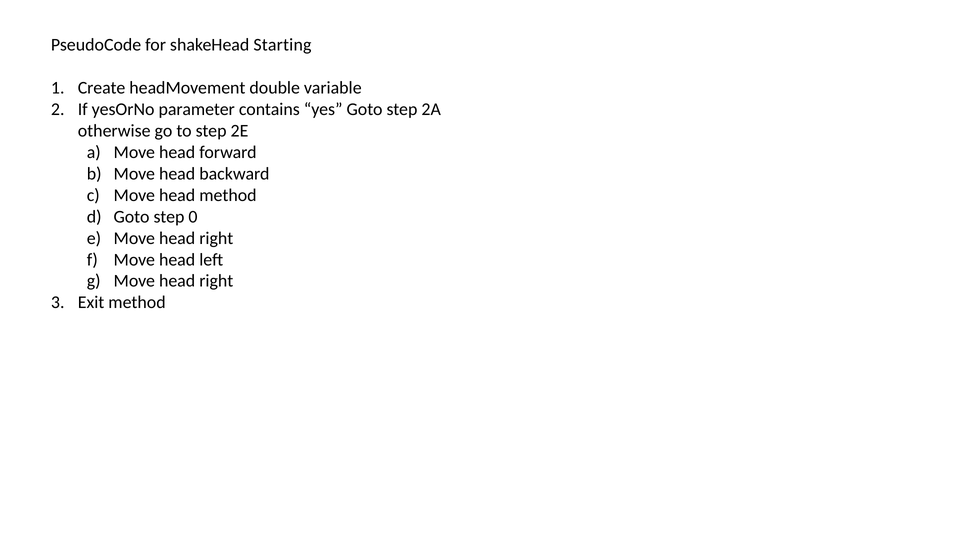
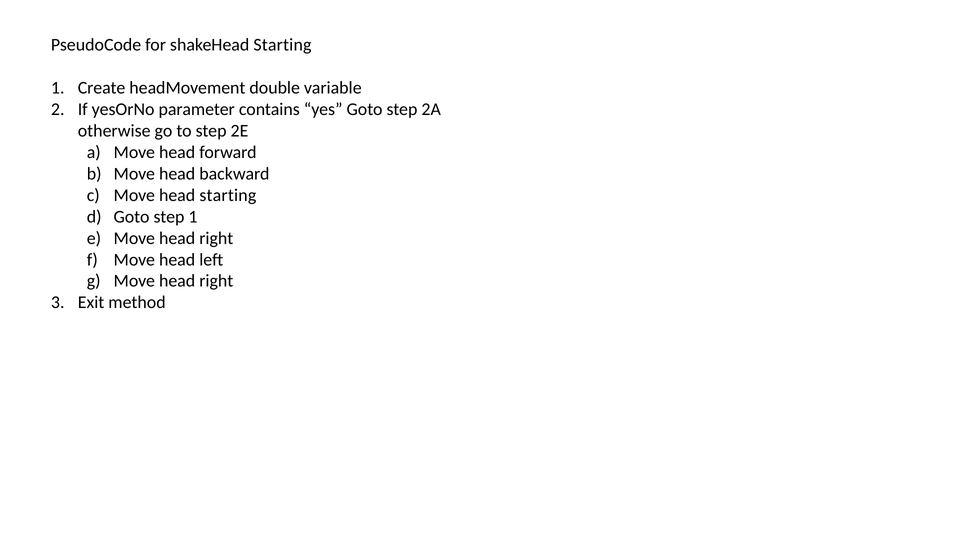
head method: method -> starting (228, 195)
step 0: 0 -> 1 (193, 216)
